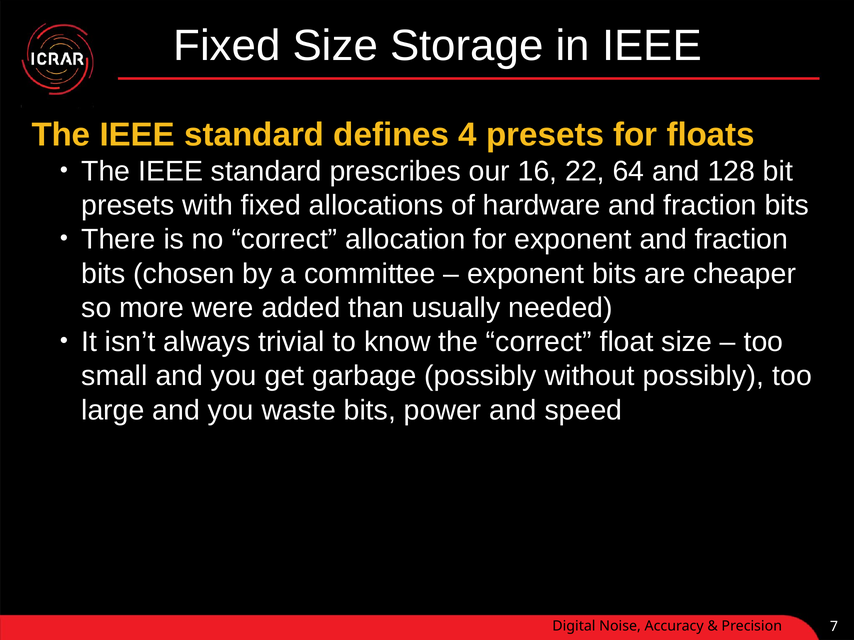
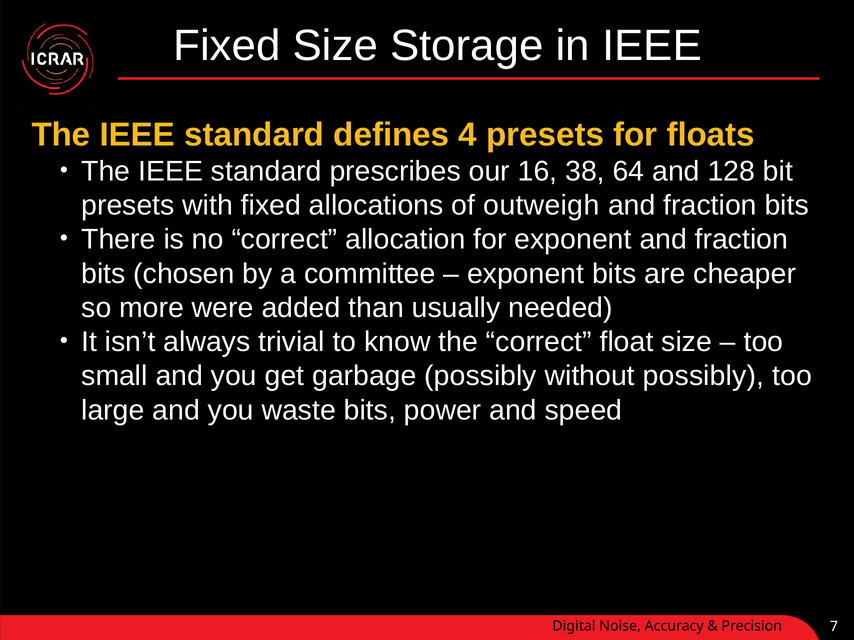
22: 22 -> 38 (585, 171)
hardware: hardware -> outweigh (541, 206)
